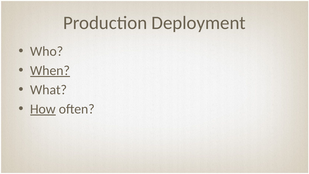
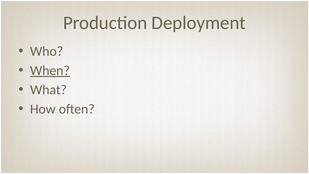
How underline: present -> none (43, 109)
